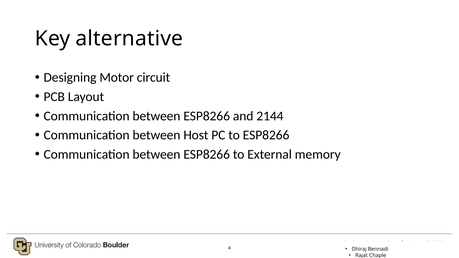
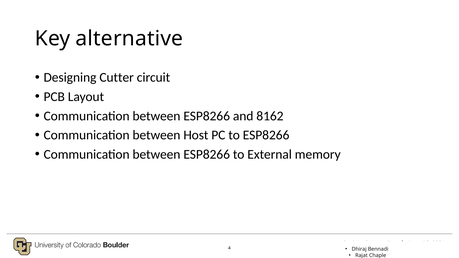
Motor: Motor -> Cutter (117, 78)
2144: 2144 -> 8162 (270, 116)
